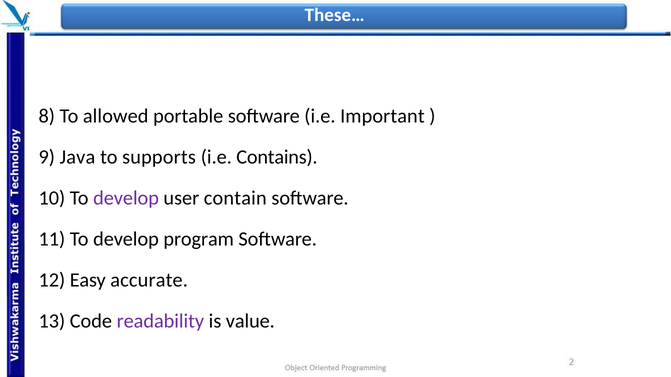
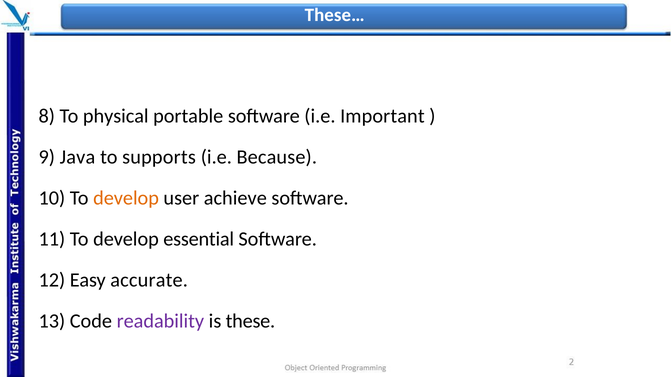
allowed: allowed -> physical (116, 116)
Contains: Contains -> Because (277, 157)
develop colour: purple -> orange (126, 198)
contain: contain -> achieve (235, 198)
program: program -> essential (199, 239)
value: value -> these (250, 321)
